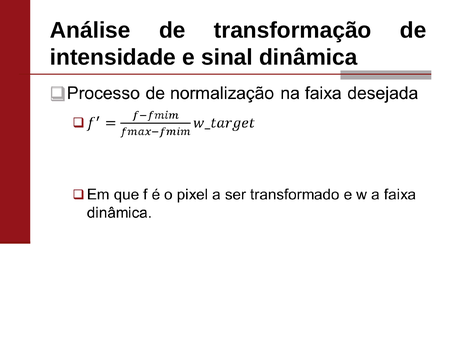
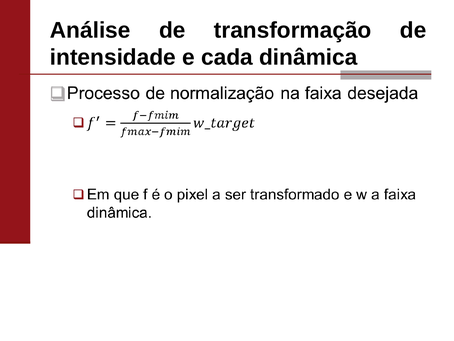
sinal: sinal -> cada (227, 57)
